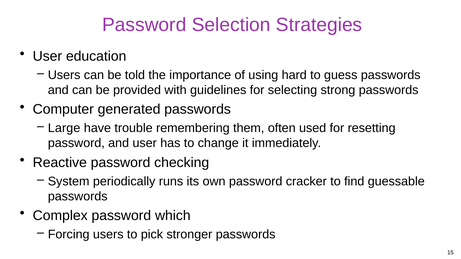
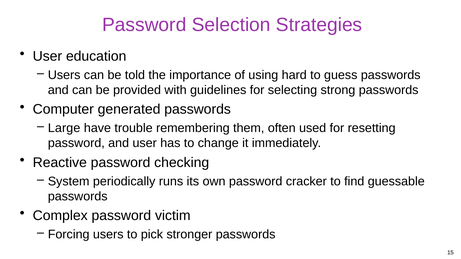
which: which -> victim (173, 216)
